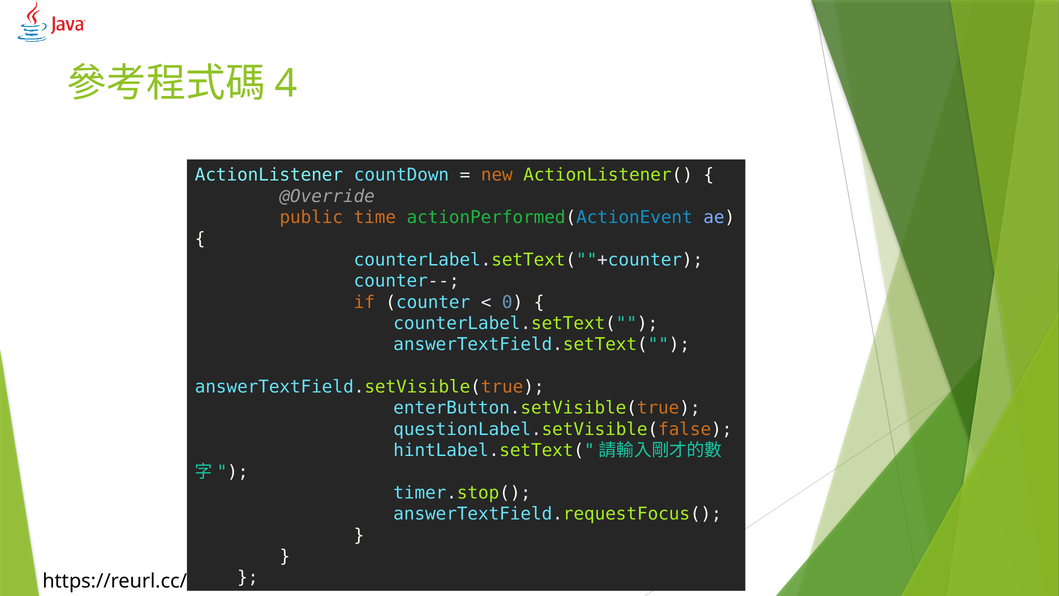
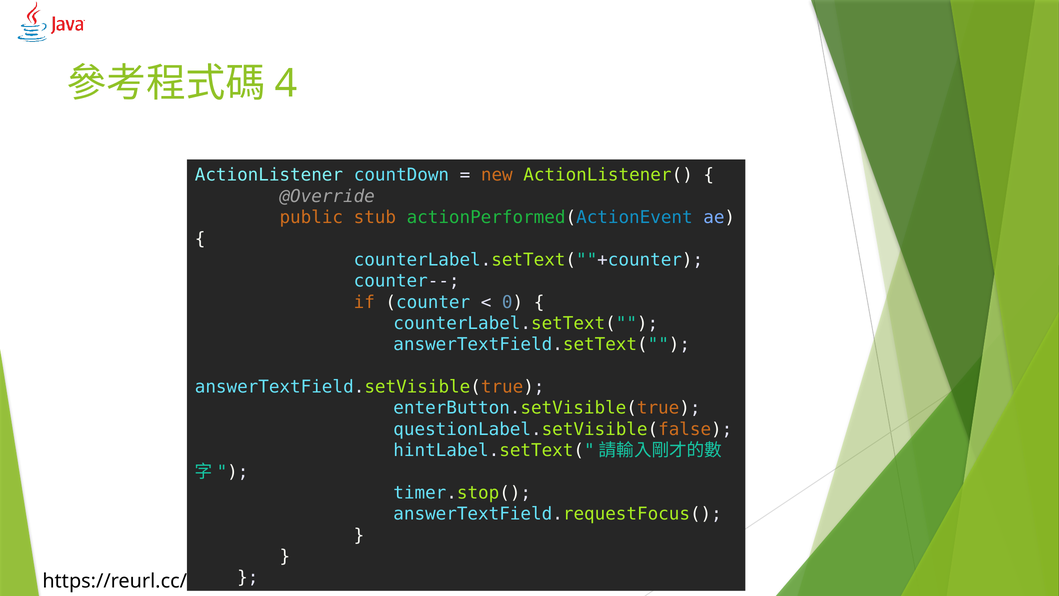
time: time -> stub (375, 217)
